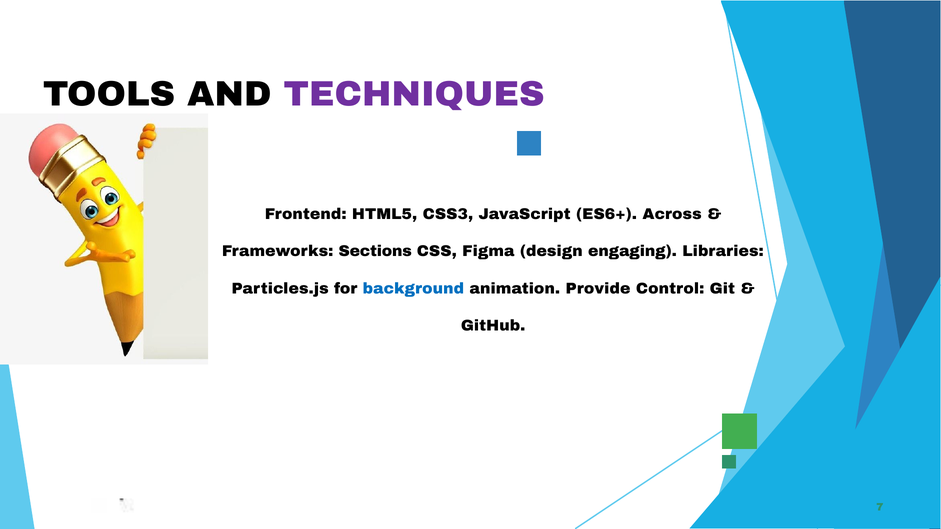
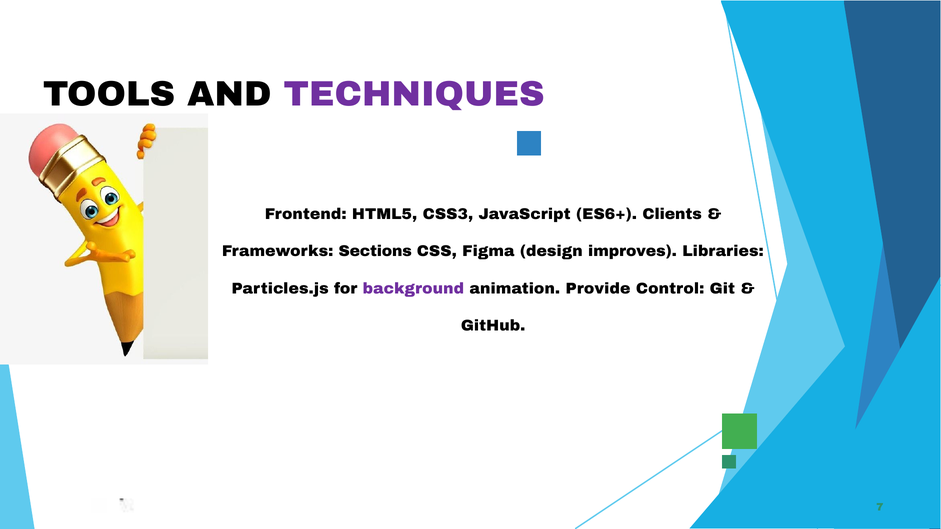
Across: Across -> Clients (672, 214)
engaging: engaging -> improves (632, 251)
background colour: blue -> purple (413, 289)
